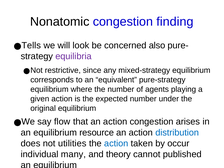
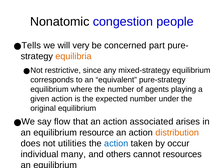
finding: finding -> people (175, 22)
look: look -> very (81, 45)
also: also -> part (157, 45)
equilibria colour: purple -> orange (73, 56)
action congestion: congestion -> associated (152, 122)
distribution colour: blue -> orange (177, 133)
theory: theory -> others (118, 154)
published: published -> resources (182, 154)
